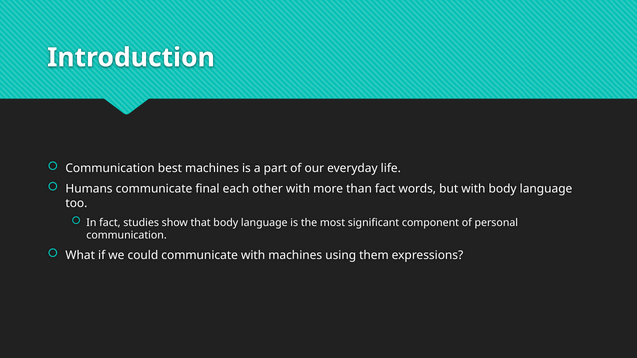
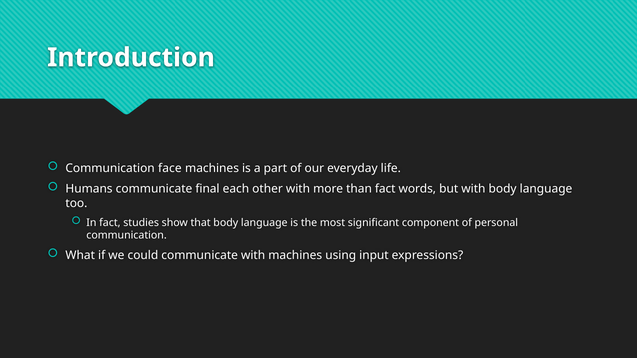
best: best -> face (170, 168)
them: them -> input (374, 256)
